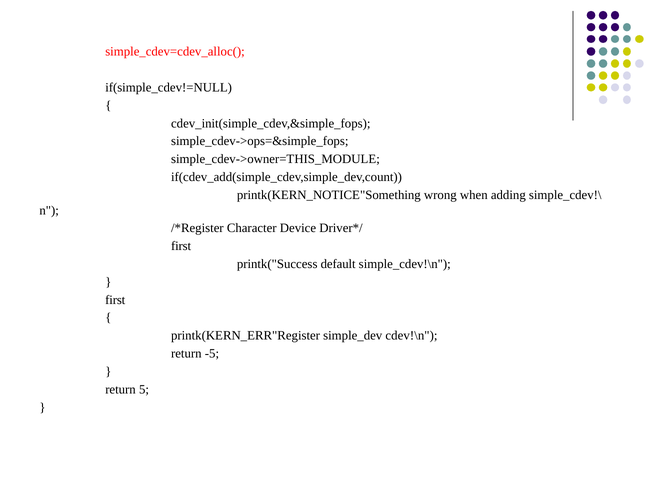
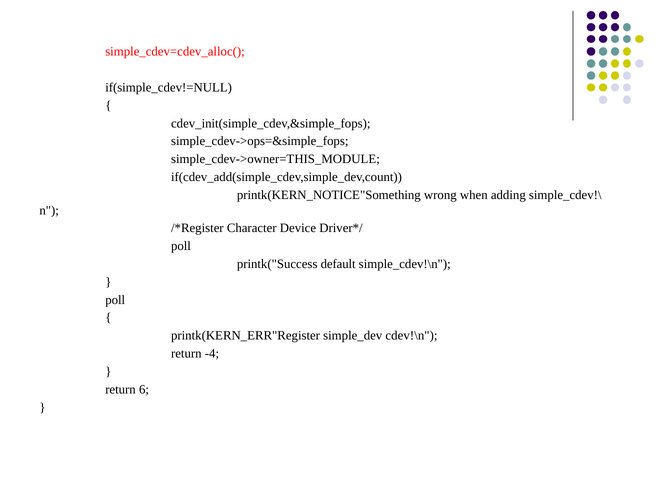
first: first -> poll (181, 246)
first: first -> poll (115, 300)
-5: -5 -> -4 (212, 354)
5: 5 -> 6 (144, 390)
